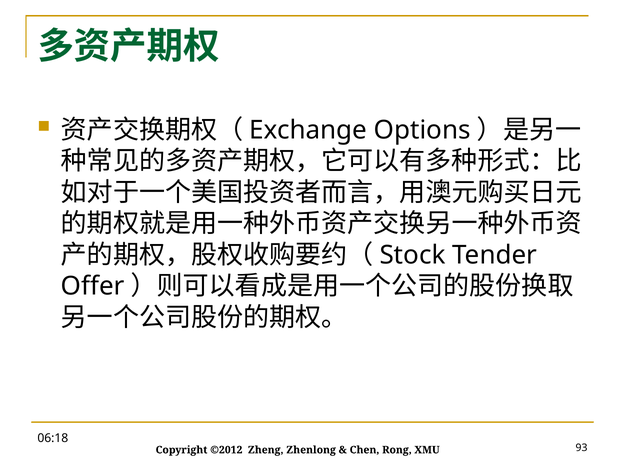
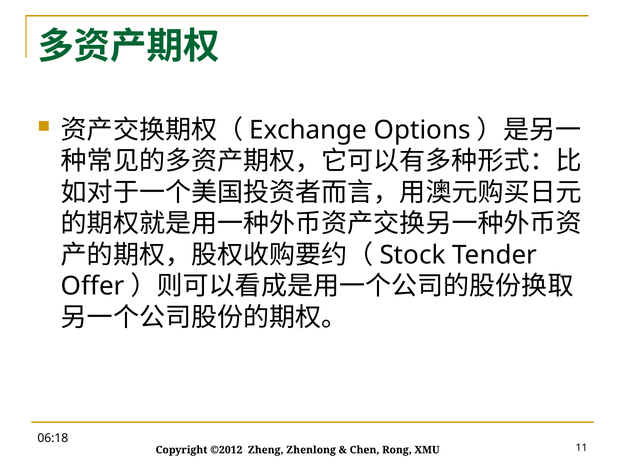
93: 93 -> 11 (582, 448)
